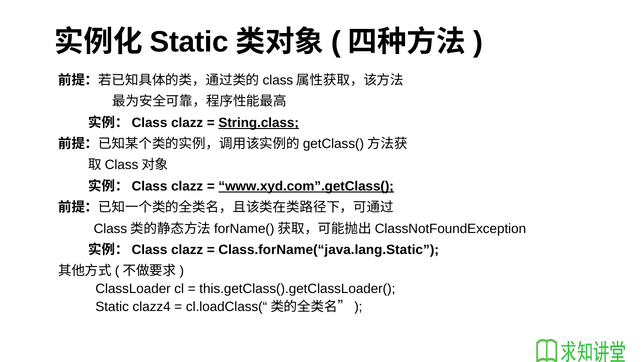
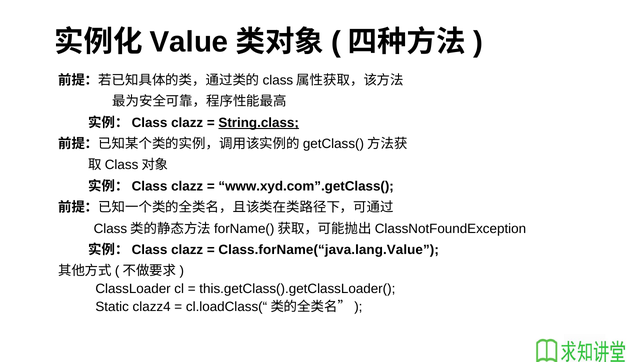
Static: Static -> Value (189, 42)
www.xyd.com”.getClass( underline: present -> none (306, 186)
Class.forName(“java.lang.Static: Class.forName(“java.lang.Static -> Class.forName(“java.lang.Value (329, 250)
